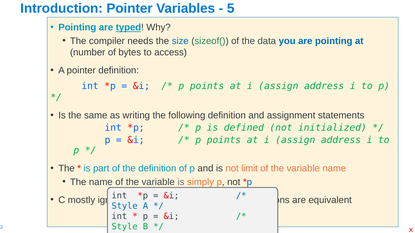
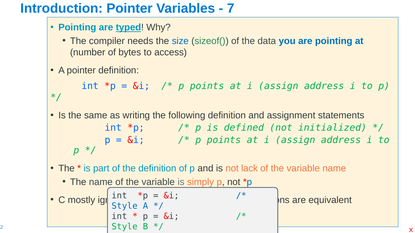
5: 5 -> 7 (231, 8)
limit: limit -> lack (250, 169)
